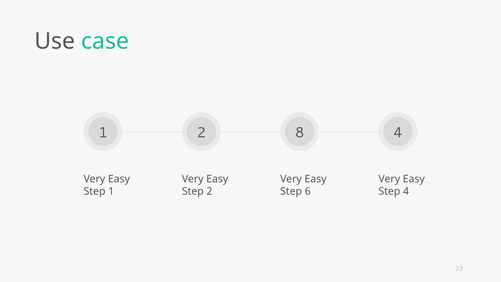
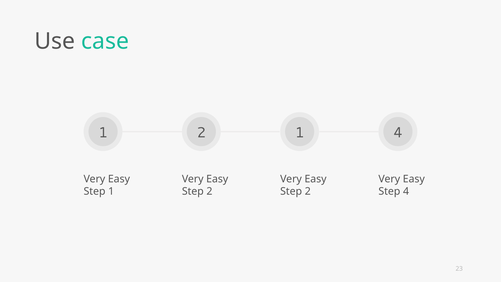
1 8: 8 -> 1 (300, 133)
6: 6 -> 2 (308, 191)
